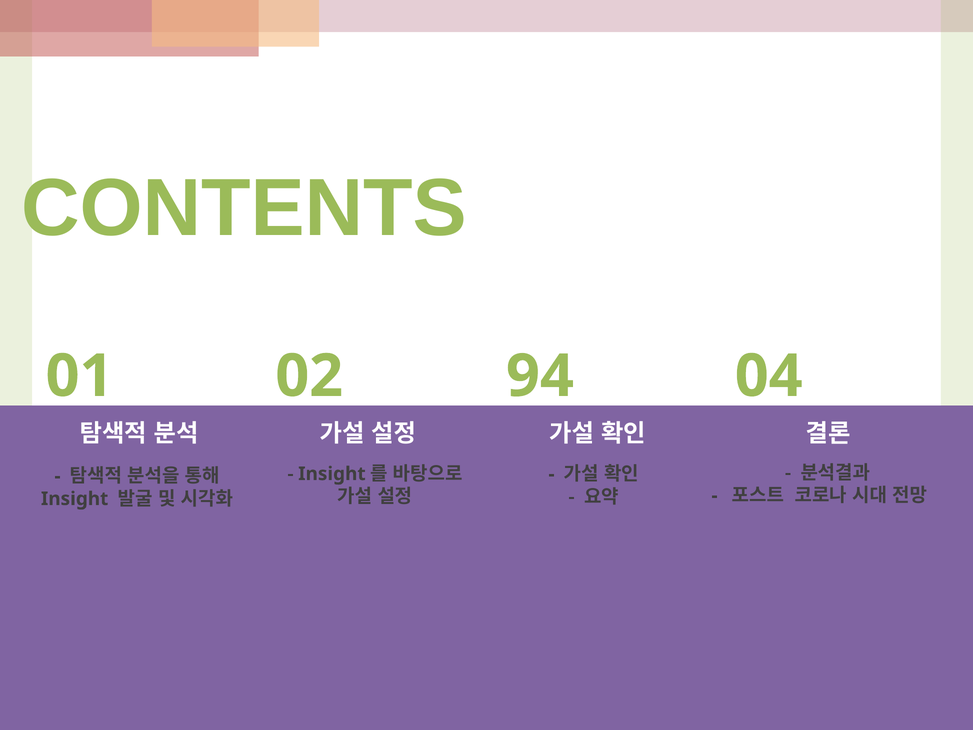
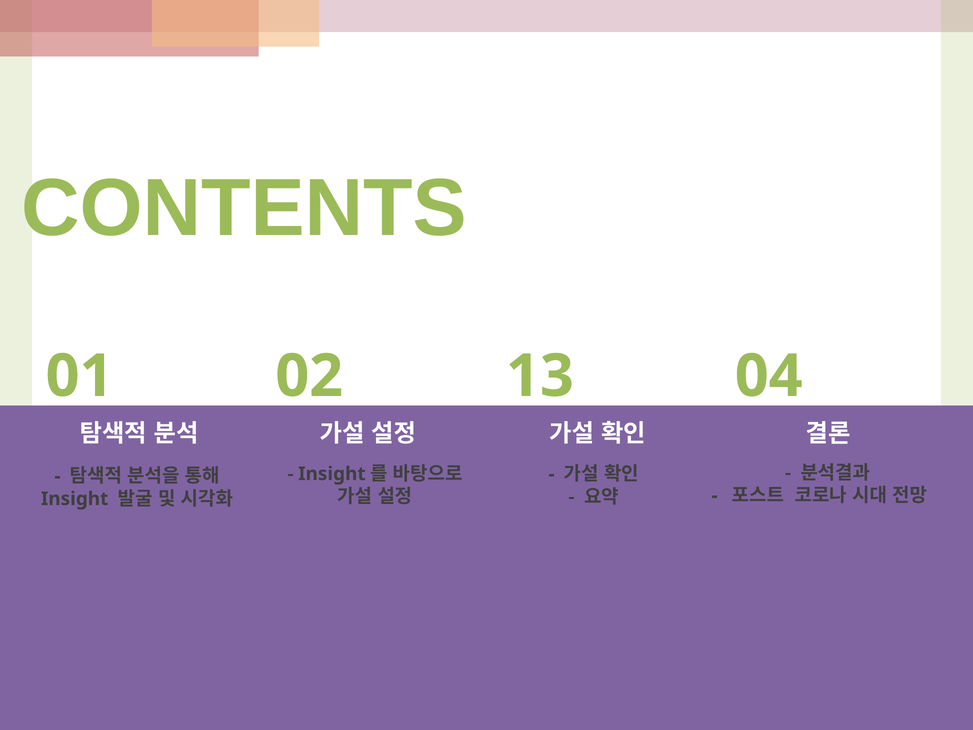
94: 94 -> 13 (540, 376)
